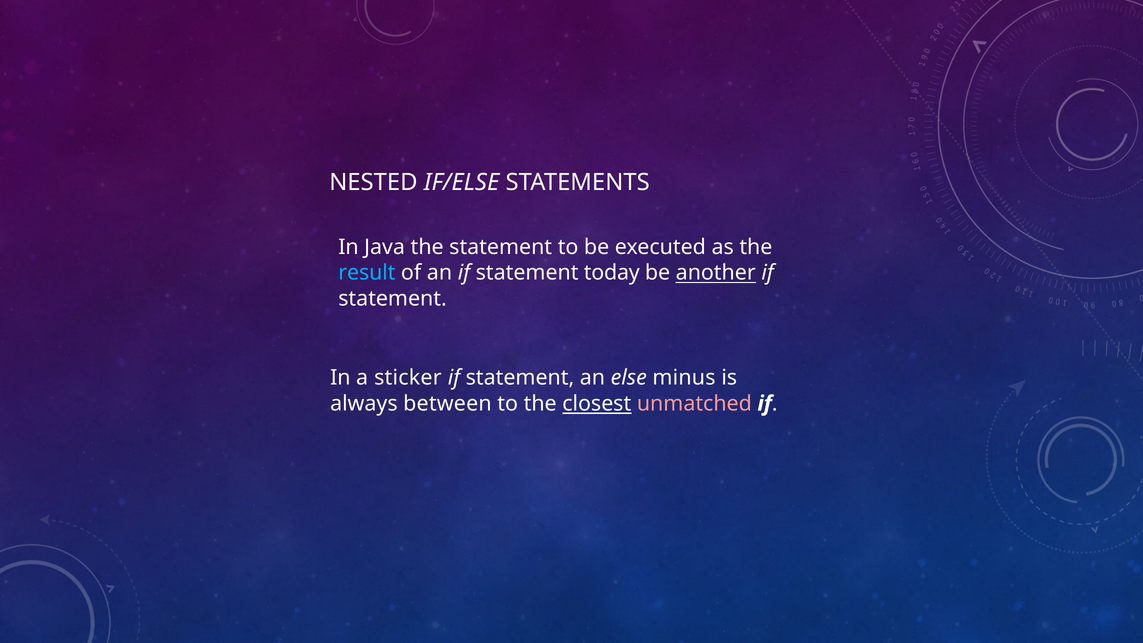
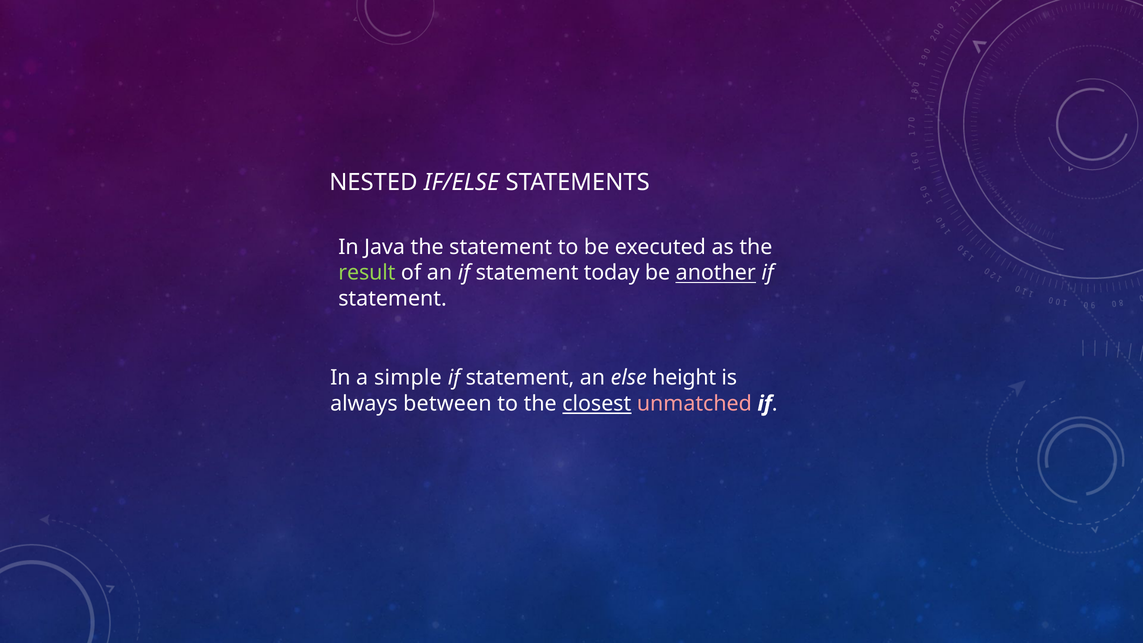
result colour: light blue -> light green (367, 273)
sticker: sticker -> simple (408, 378)
minus: minus -> height (684, 378)
